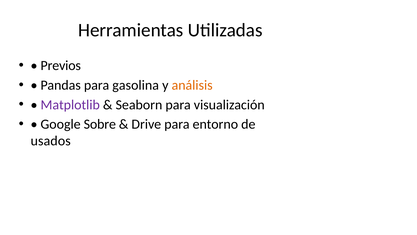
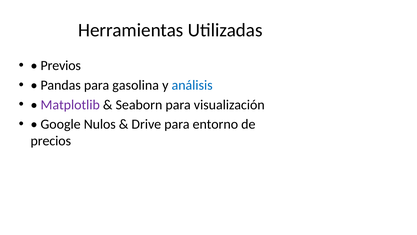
análisis colour: orange -> blue (192, 85)
Sobre: Sobre -> Nulos (100, 124)
usados: usados -> precios (51, 141)
